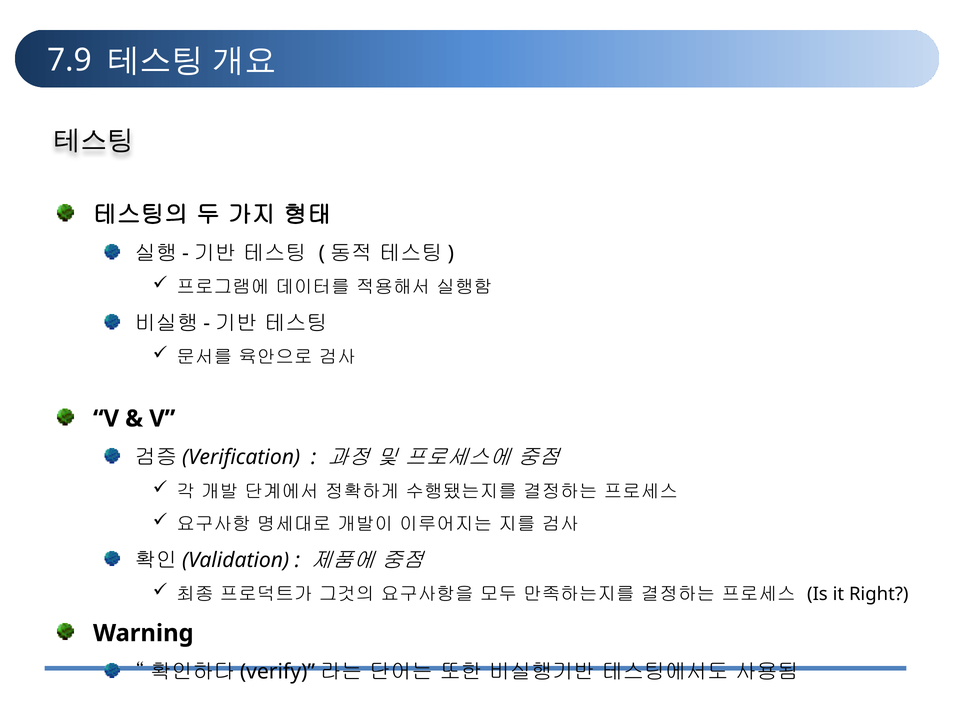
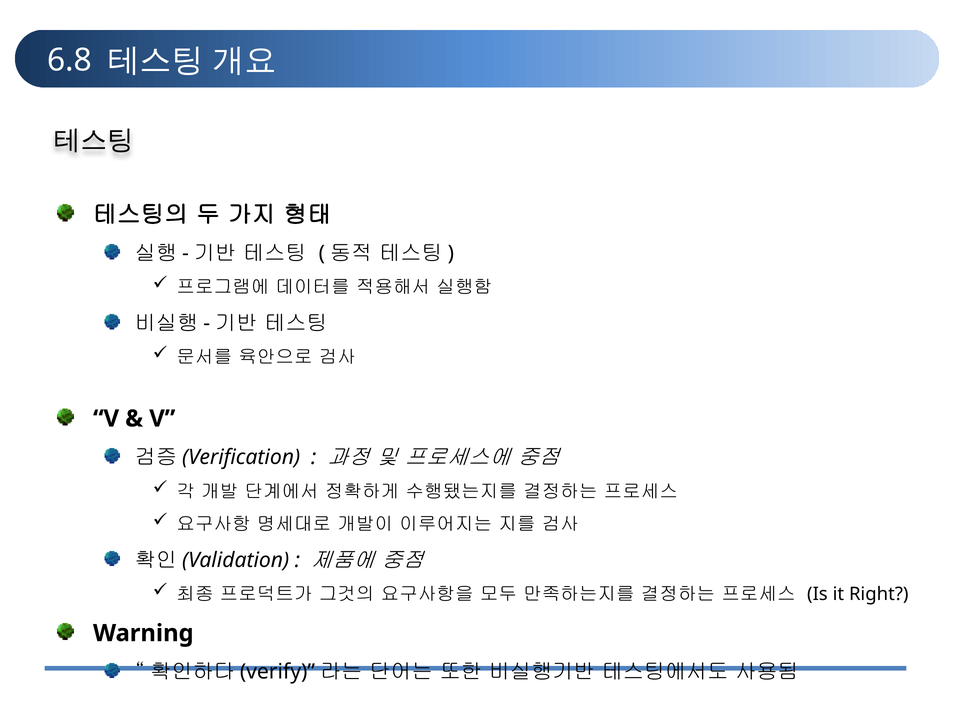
7.9: 7.9 -> 6.8 (70, 60)
